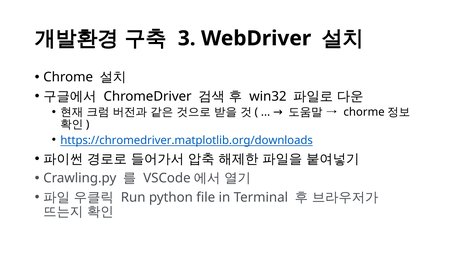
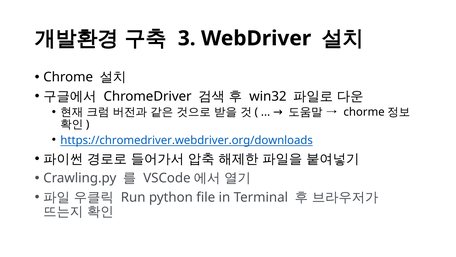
https://chromedriver.matplotlib.org/downloads: https://chromedriver.matplotlib.org/downloads -> https://chromedriver.webdriver.org/downloads (187, 140)
